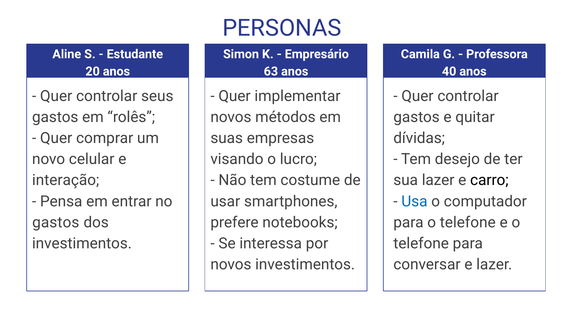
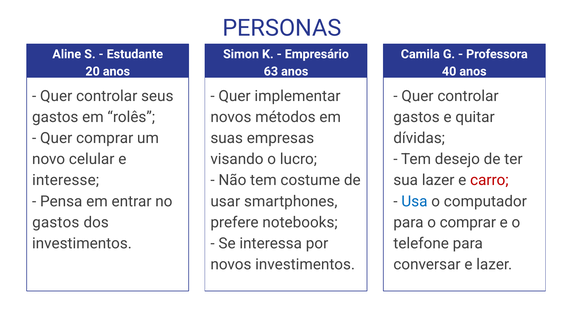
interação: interação -> interesse (66, 180)
carro colour: black -> red (489, 180)
para o telefone: telefone -> comprar (468, 223)
